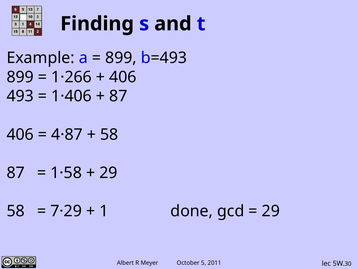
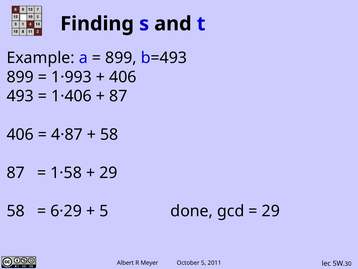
1·266: 1·266 -> 1·993 (72, 77)
7·29: 7·29 -> 6·29 (66, 211)
1: 1 -> 5 (104, 211)
